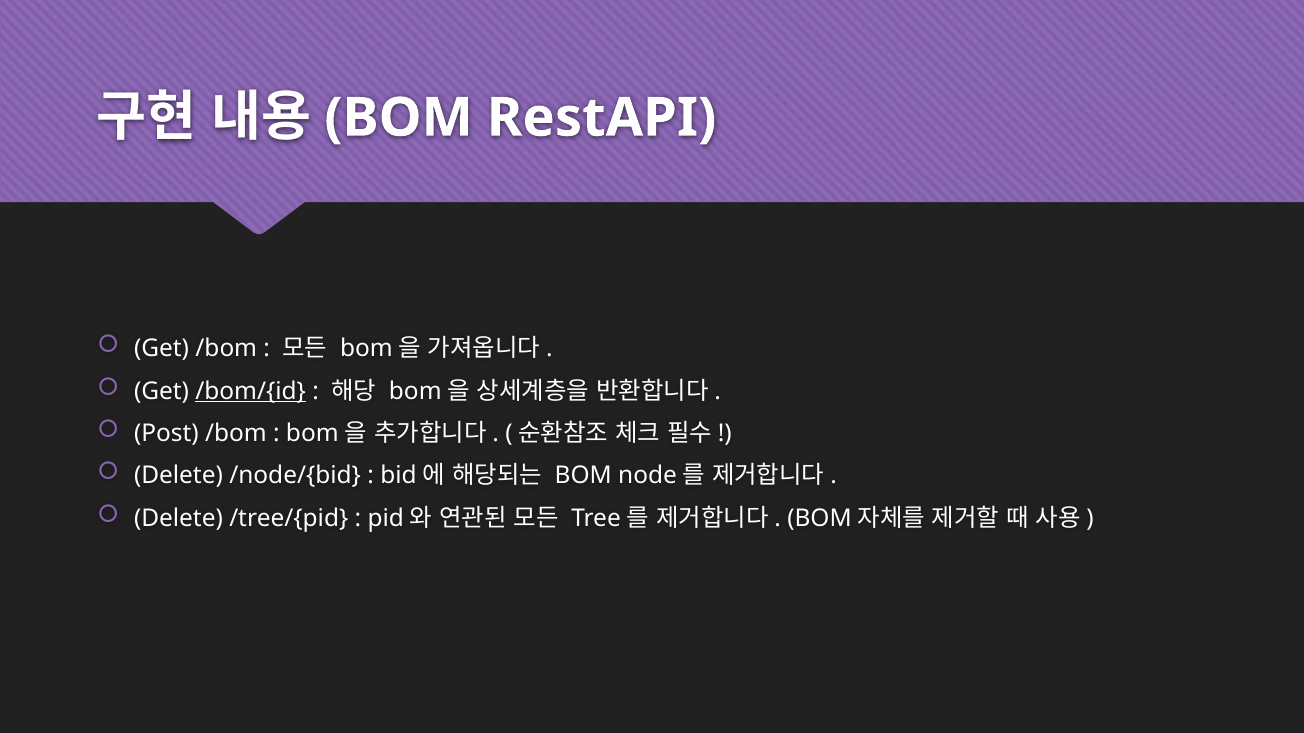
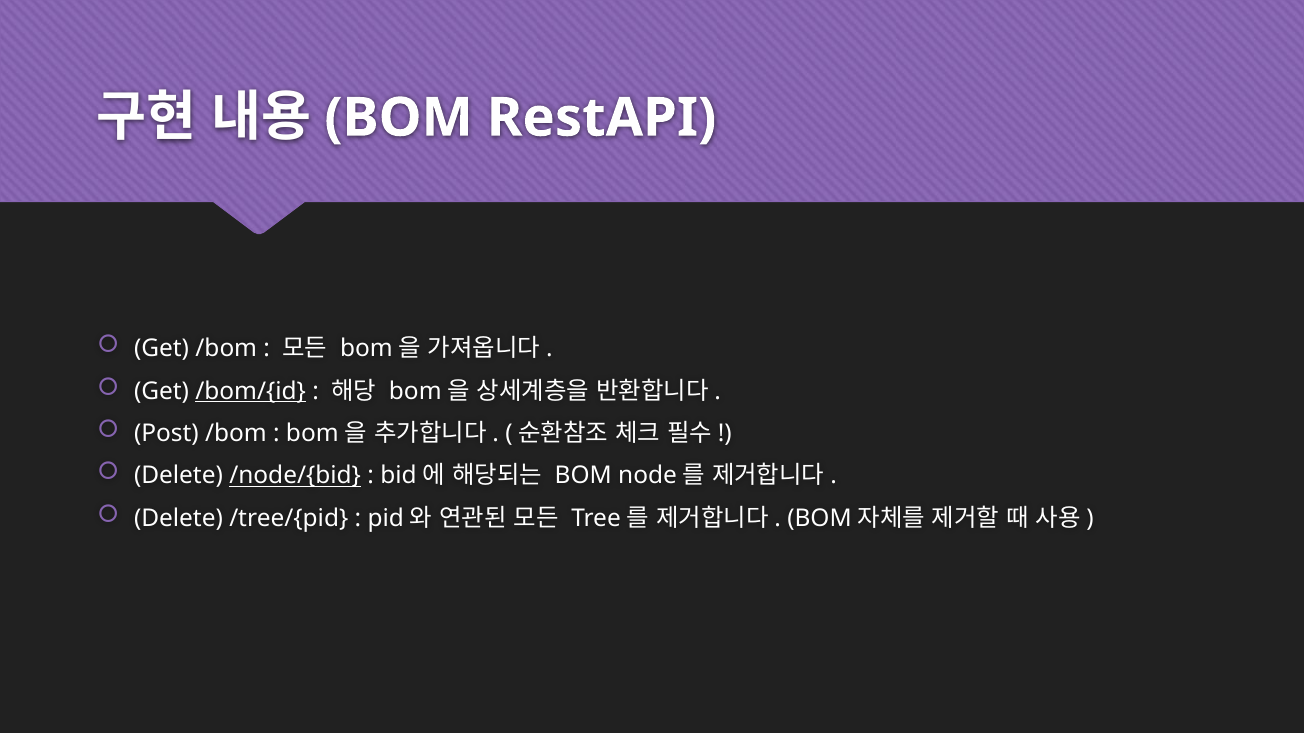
/node/{bid underline: none -> present (295, 476)
